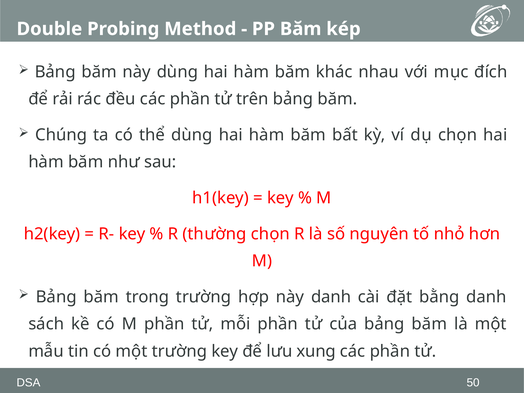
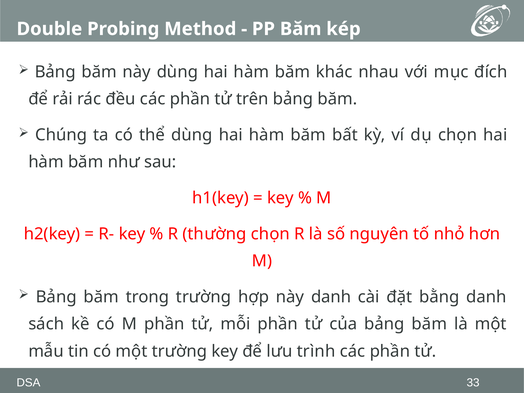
xung: xung -> trình (316, 351)
50: 50 -> 33 (473, 383)
